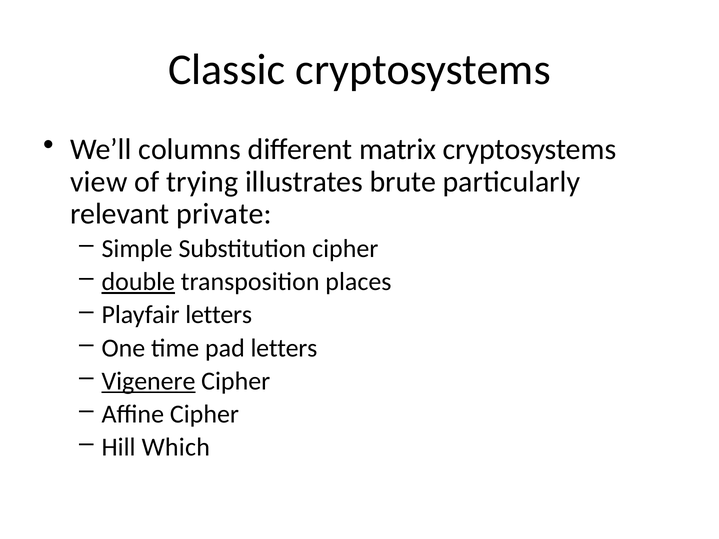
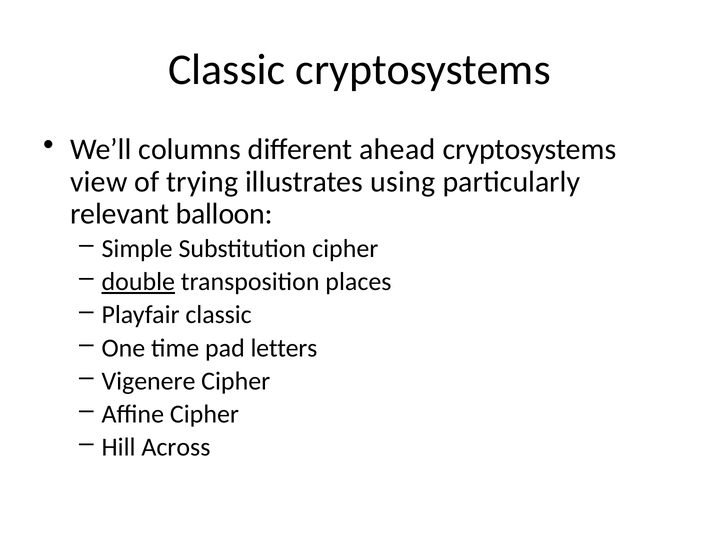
matrix: matrix -> ahead (397, 149)
brute: brute -> using (403, 182)
private: private -> balloon (224, 214)
Playfair letters: letters -> classic (219, 315)
Vigenere underline: present -> none (148, 381)
Which: Which -> Across (176, 447)
